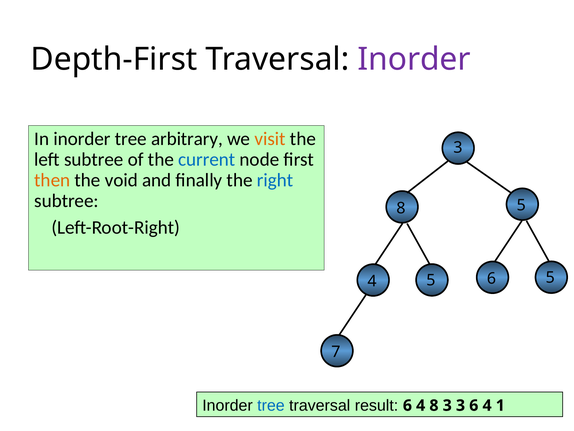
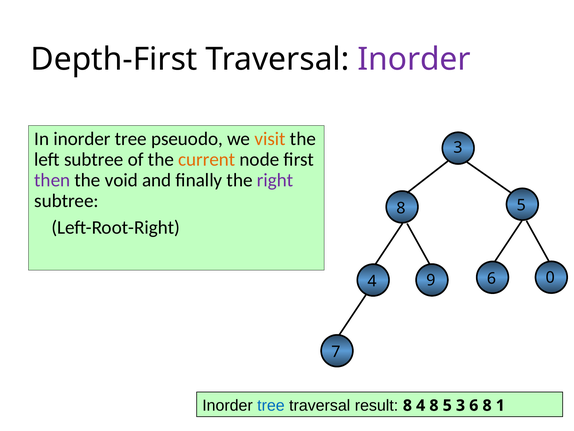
arbitrary: arbitrary -> pseuodo (187, 139)
current colour: blue -> orange (207, 159)
then colour: orange -> purple (52, 180)
right colour: blue -> purple (275, 180)
6 5: 5 -> 0 (550, 277)
4 5: 5 -> 9 (431, 280)
result 6: 6 -> 8 (407, 405)
8 3: 3 -> 5 (447, 405)
3 6 4: 4 -> 8 (487, 405)
